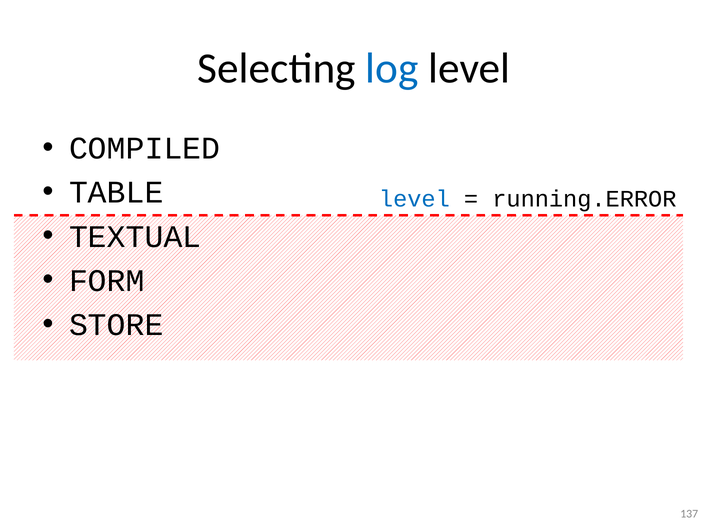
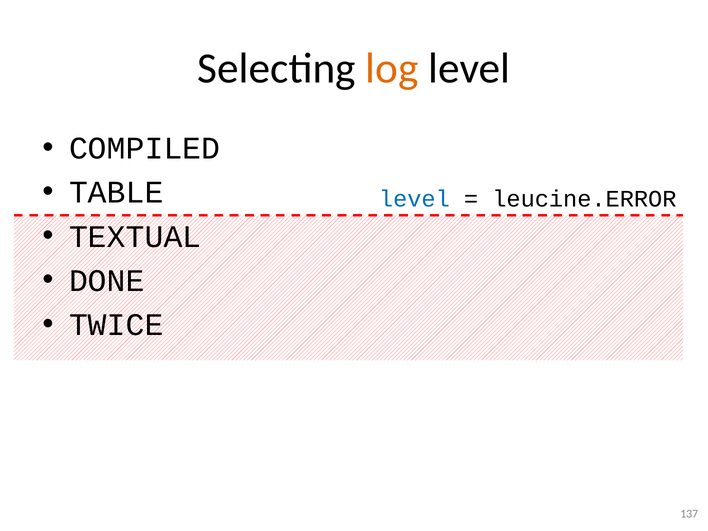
log colour: blue -> orange (392, 69)
running.ERROR: running.ERROR -> leucine.ERROR (584, 199)
FORM: FORM -> DONE (107, 281)
STORE: STORE -> TWICE (116, 325)
